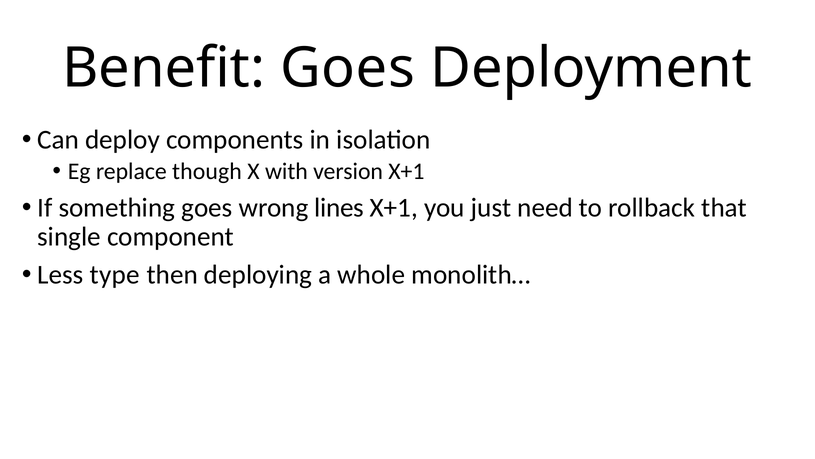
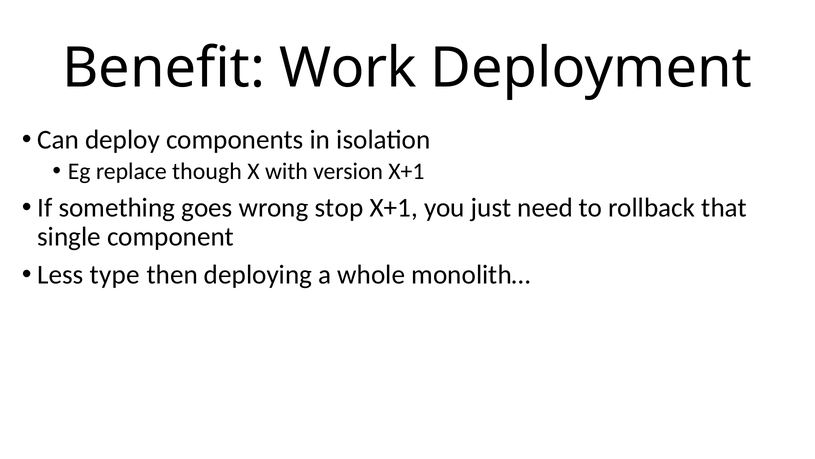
Benefit Goes: Goes -> Work (348, 68)
lines: lines -> stop (339, 207)
